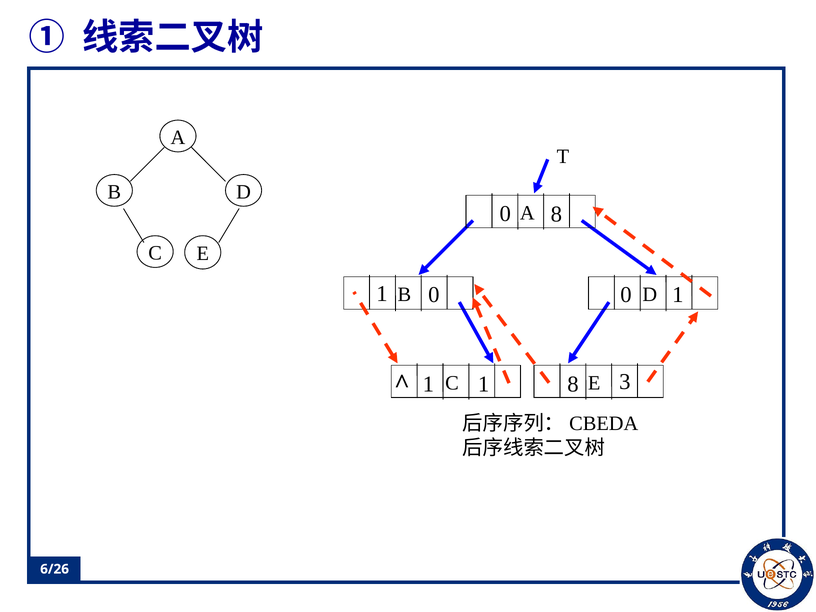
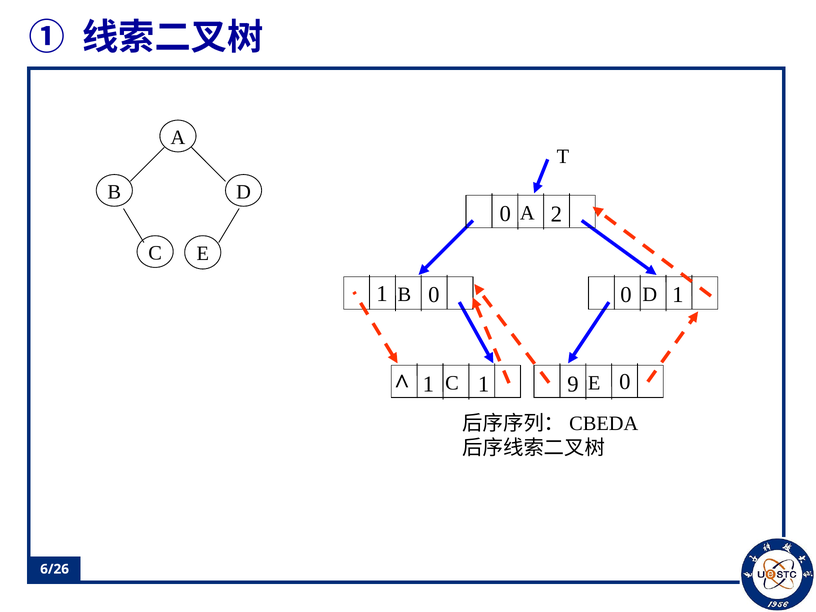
0 8: 8 -> 2 (556, 214)
1 8: 8 -> 9 (573, 384)
3: 3 -> 0 (625, 382)
